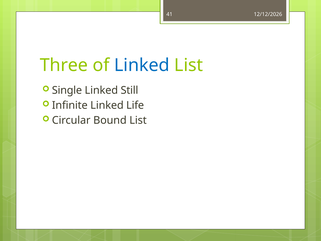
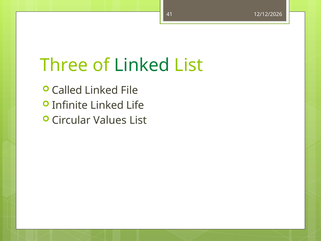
Linked colour: blue -> green (142, 65)
Single: Single -> Called (67, 90)
Still: Still -> File (129, 90)
Bound: Bound -> Values (110, 120)
